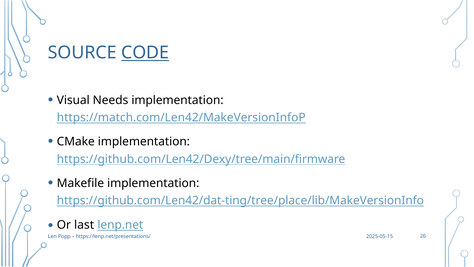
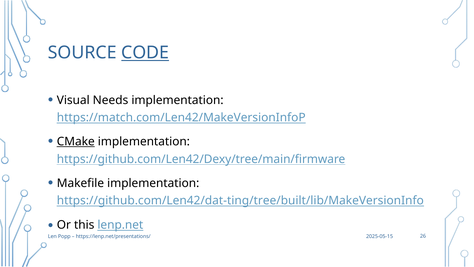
CMake underline: none -> present (76, 141)
https://github.com/Len42/dat-ting/tree/place/lib/MakeVersionInfo: https://github.com/Len42/dat-ting/tree/place/lib/MakeVersionInfo -> https://github.com/Len42/dat-ting/tree/built/lib/MakeVersionInfo (240, 200)
last: last -> this (84, 225)
